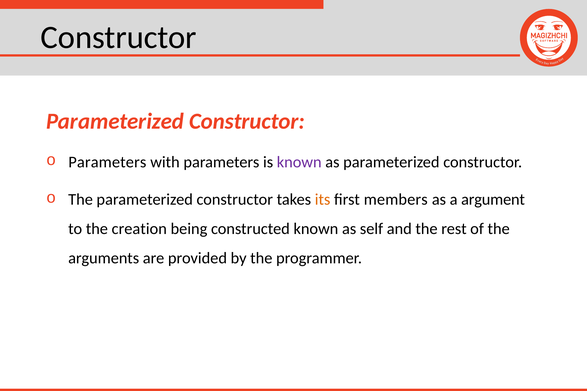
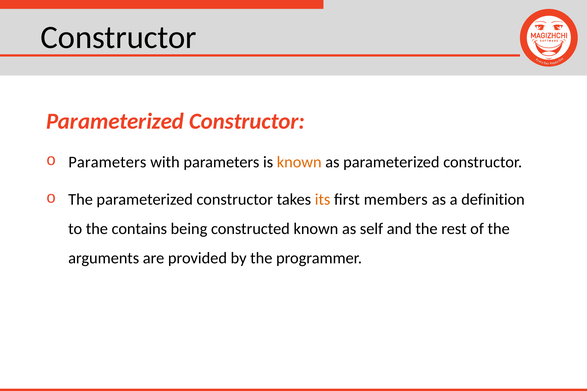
known colour: purple -> orange (299, 162)
argument: argument -> definition (493, 200)
creation: creation -> contains (139, 229)
